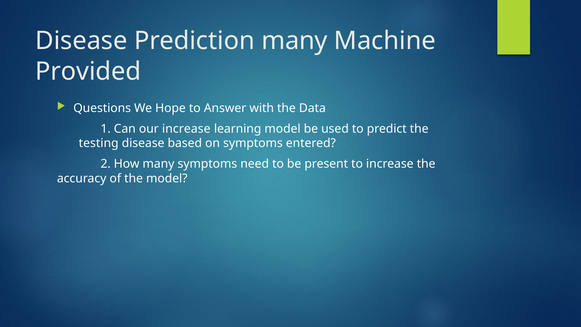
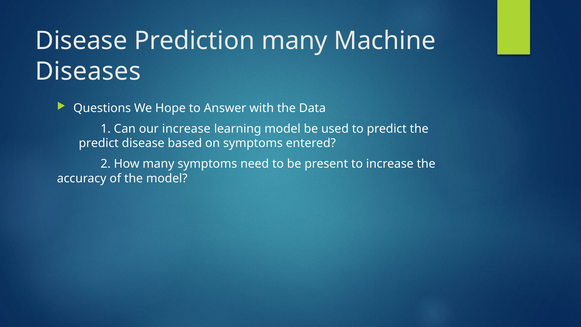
Provided: Provided -> Diseases (88, 71)
testing: testing -> predict (99, 143)
